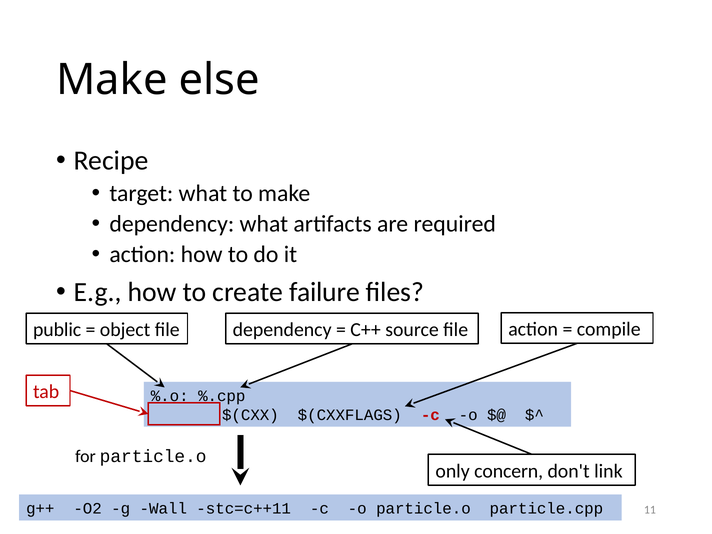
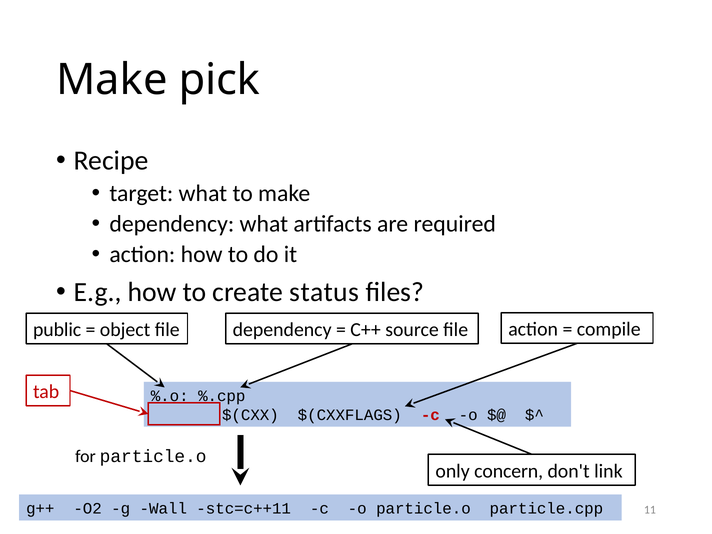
else: else -> pick (219, 80)
failure: failure -> status (324, 292)
